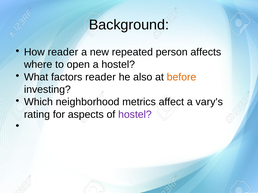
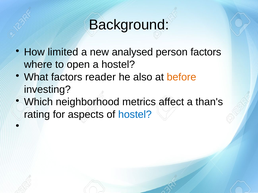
How reader: reader -> limited (63, 52)
repeated: repeated -> analysed (132, 52)
person affects: affects -> factors (206, 52)
vary's: vary's -> than's (209, 102)
hostel colour: purple -> blue (135, 115)
